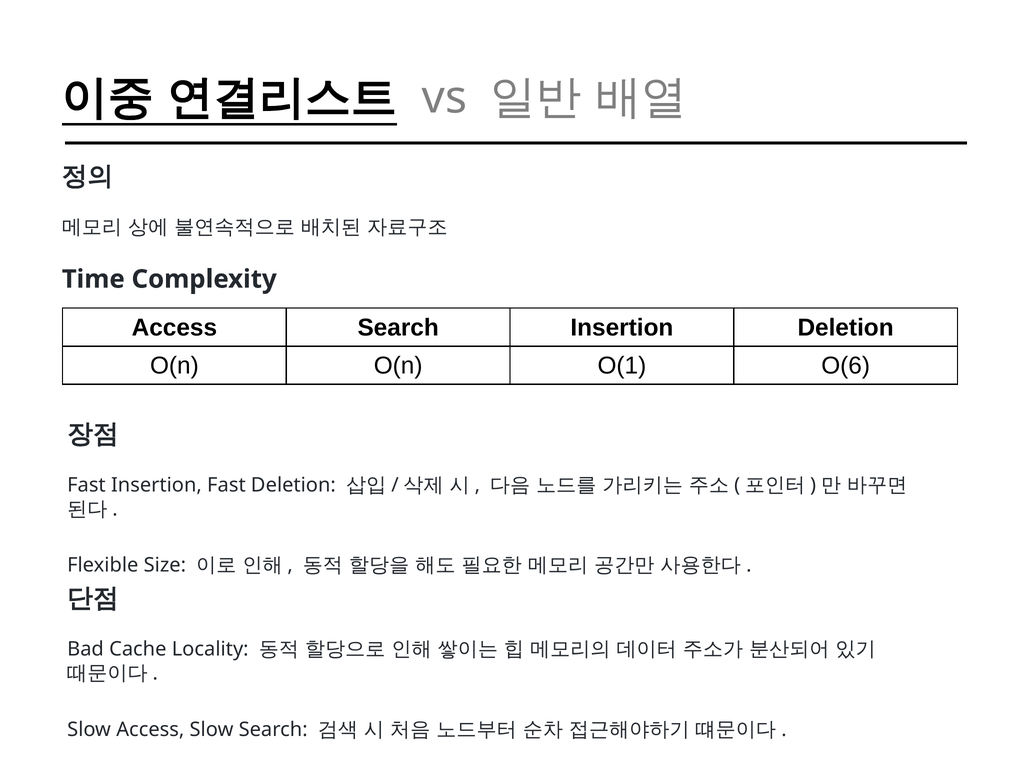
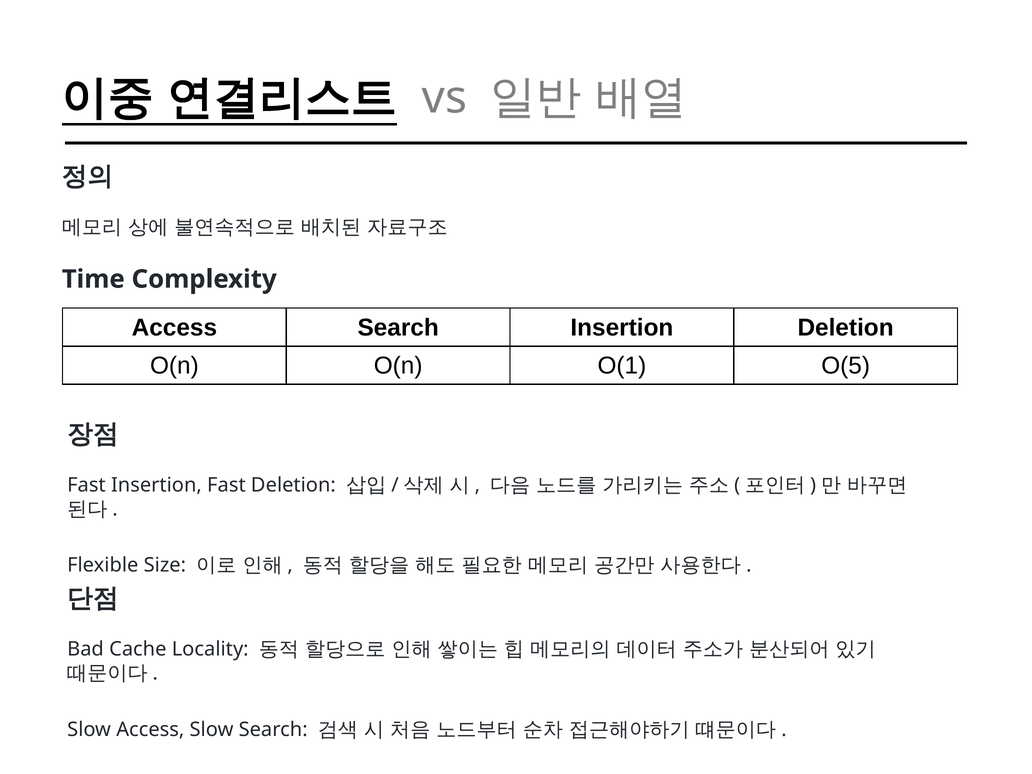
O(6: O(6 -> O(5 (846, 366)
